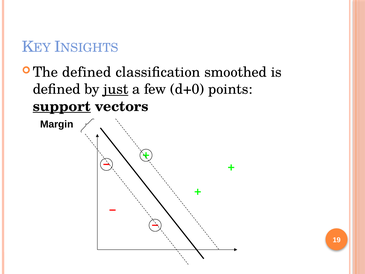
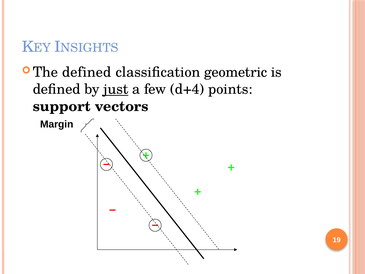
smoothed: smoothed -> geometric (236, 72)
d+0: d+0 -> d+4 (187, 89)
support underline: present -> none (62, 106)
